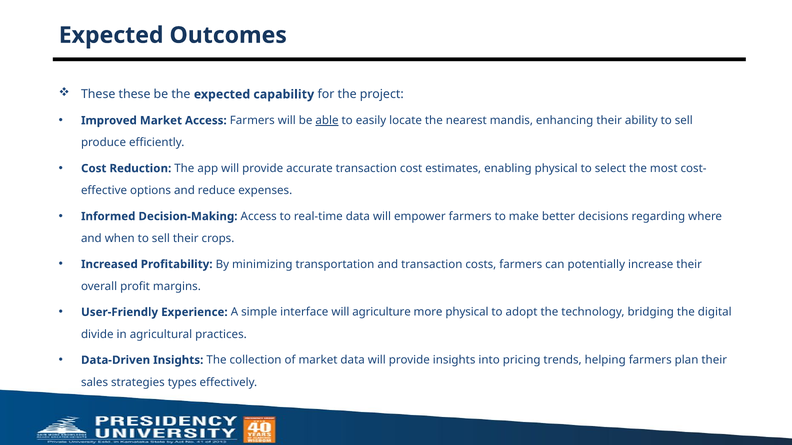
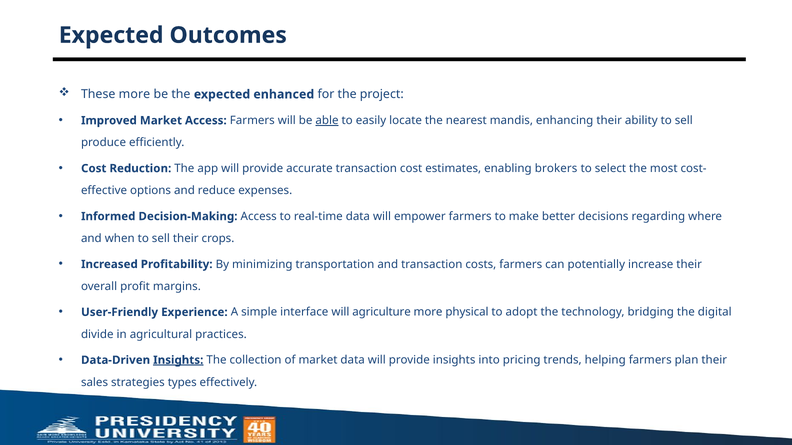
These these: these -> more (134, 94)
capability: capability -> enhanced (284, 94)
enabling physical: physical -> brokers (556, 169)
Insights underline: none -> present (178, 360)
